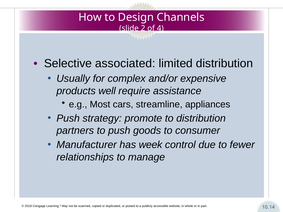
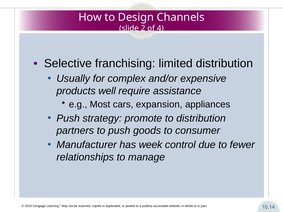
associated: associated -> franchising (125, 64)
streamline: streamline -> expansion (159, 105)
